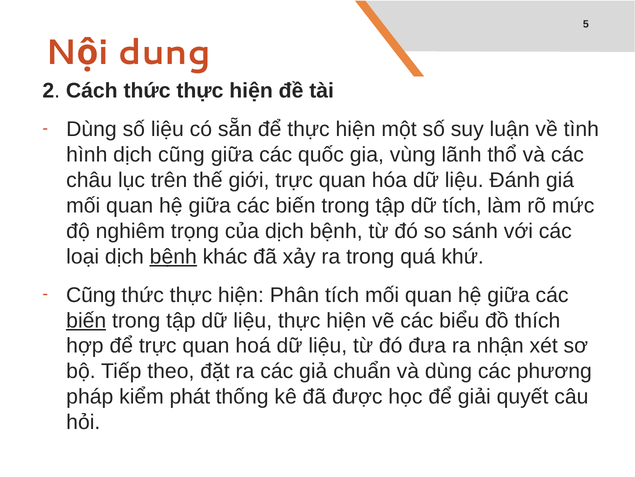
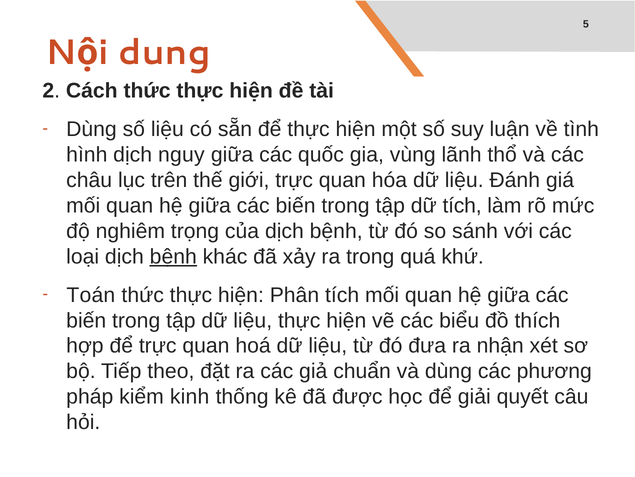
dịch cũng: cũng -> nguy (181, 155)
Cũng: Cũng -> Toán (91, 295)
biến underline: present -> none (86, 320)
phát: phát -> kinh (190, 396)
